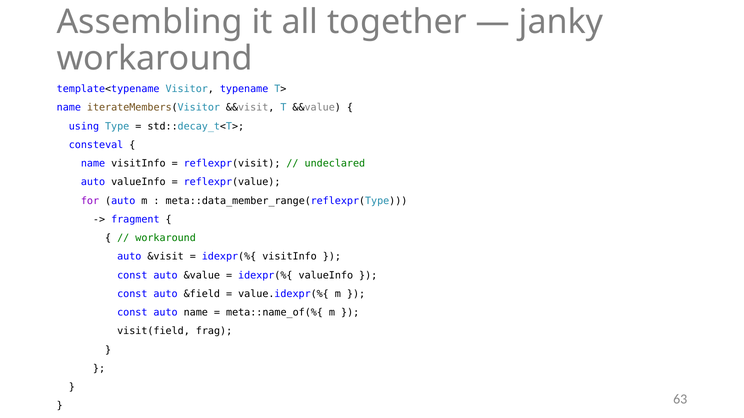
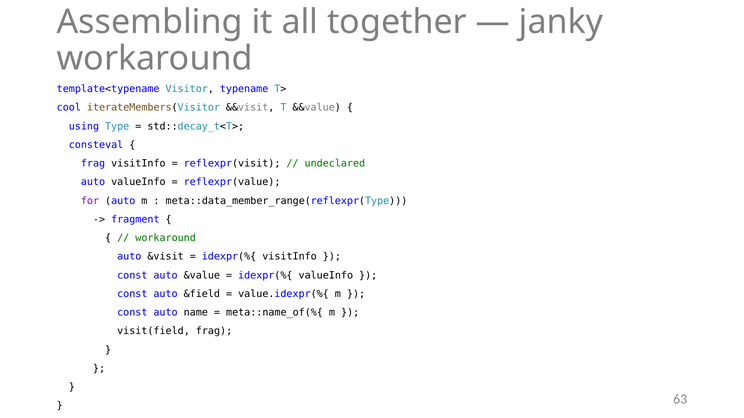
name: name -> cool (69, 108)
name: name -> frag (93, 164)
